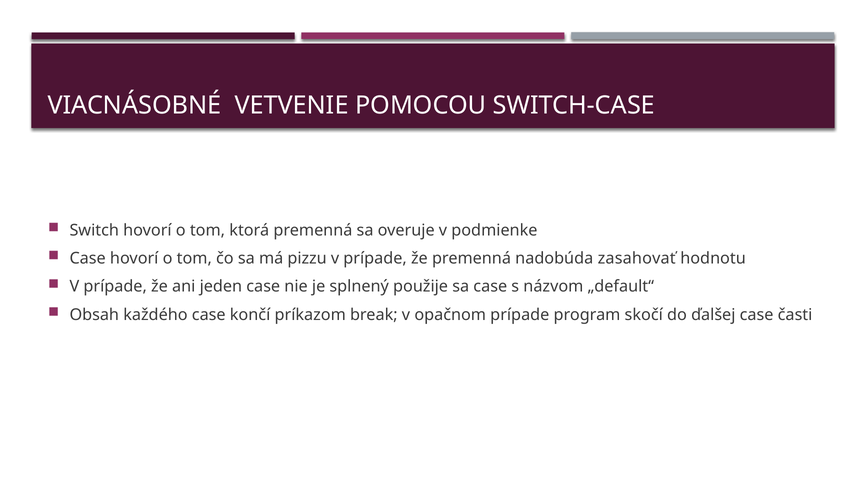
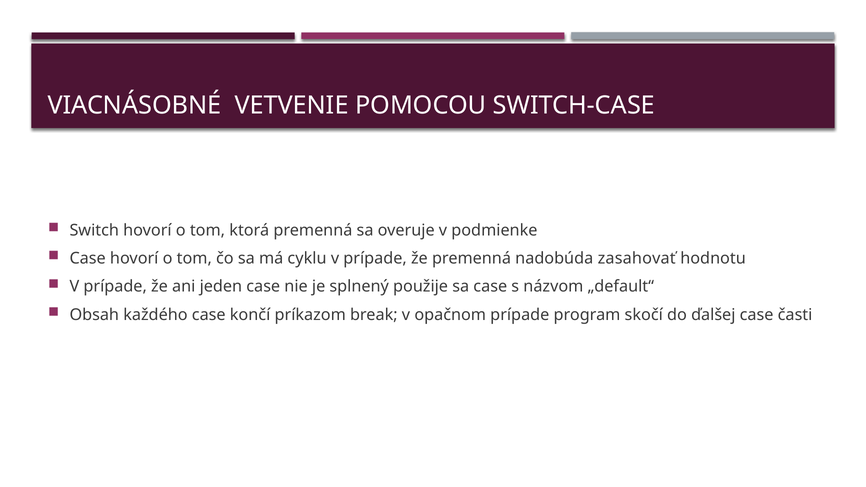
pizzu: pizzu -> cyklu (307, 258)
